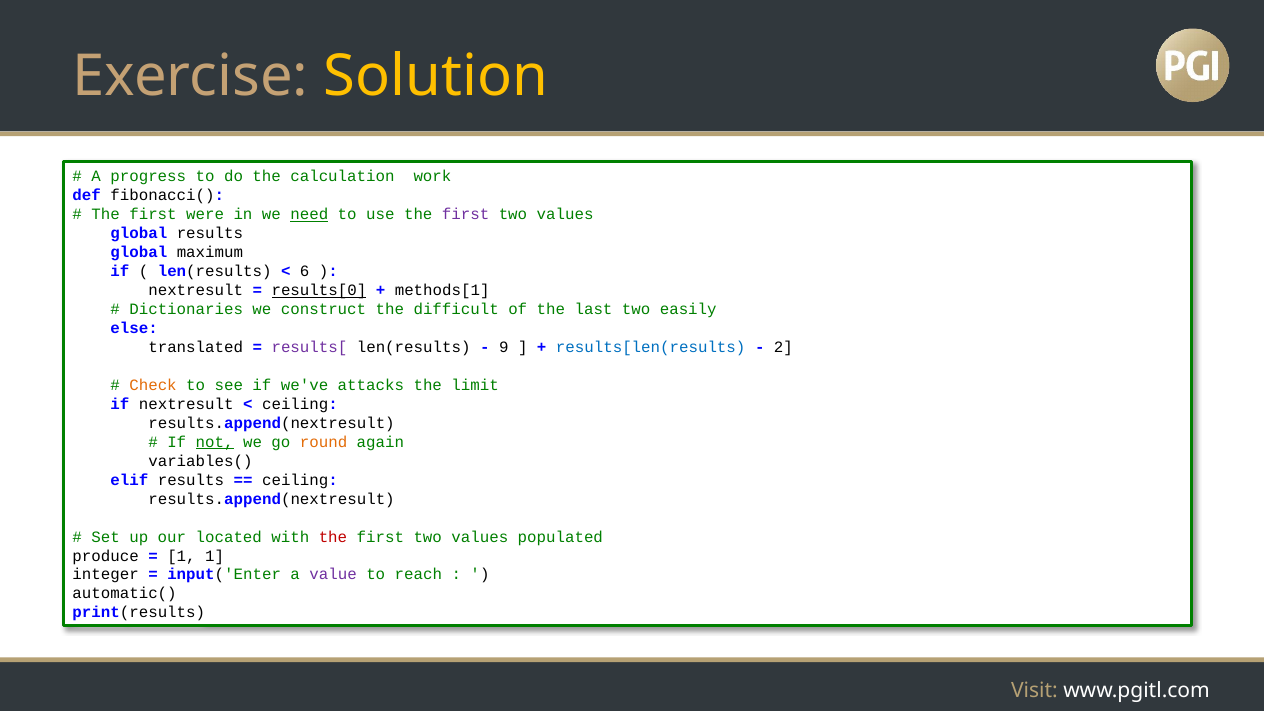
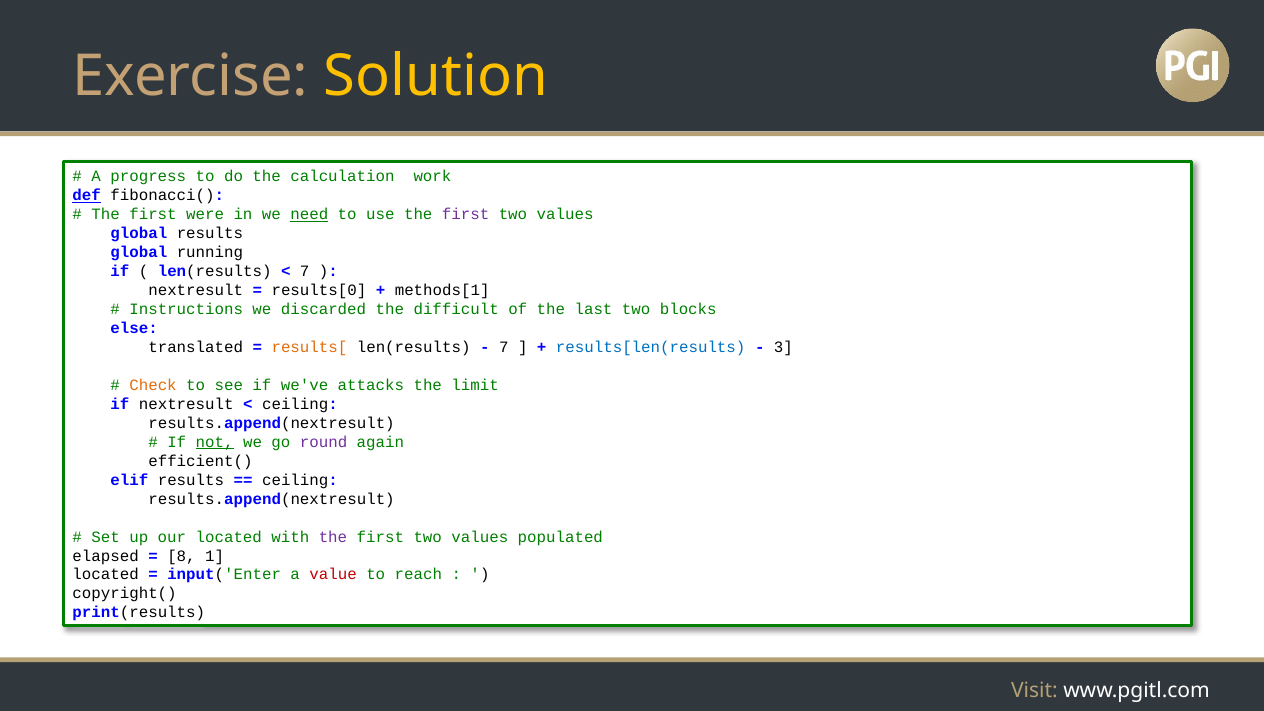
def underline: none -> present (87, 196)
maximum: maximum -> running (210, 252)
6: 6 -> 7 (305, 271)
results[0 underline: present -> none (319, 290)
Dictionaries: Dictionaries -> Instructions (186, 309)
construct: construct -> discarded (324, 309)
easily: easily -> blocks (688, 309)
results[ colour: purple -> orange (309, 347)
9: 9 -> 7 (504, 347)
2: 2 -> 3 (783, 347)
round colour: orange -> purple (324, 442)
variables(: variables( -> efficient( (200, 461)
the colour: red -> purple (333, 537)
produce: produce -> elapsed (106, 556)
1: 1 -> 8 (181, 556)
integer: integer -> located (106, 575)
value colour: purple -> red (333, 575)
automatic(: automatic( -> copyright( (125, 594)
